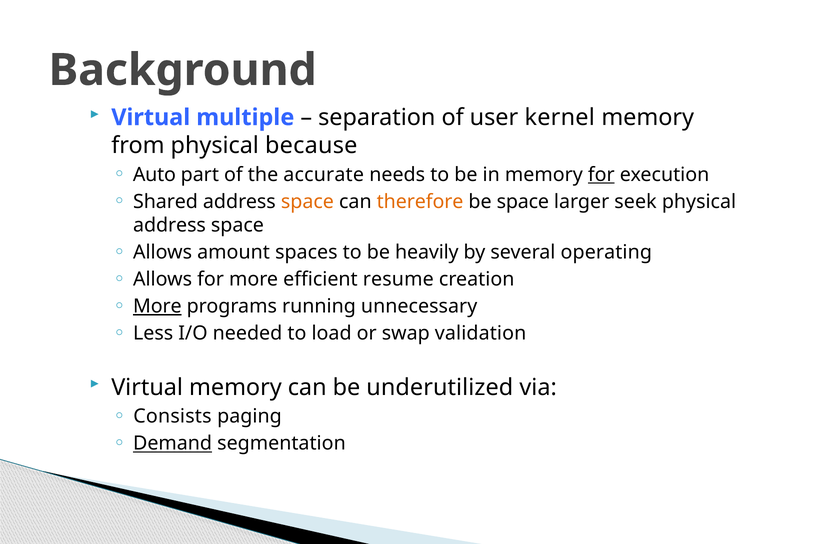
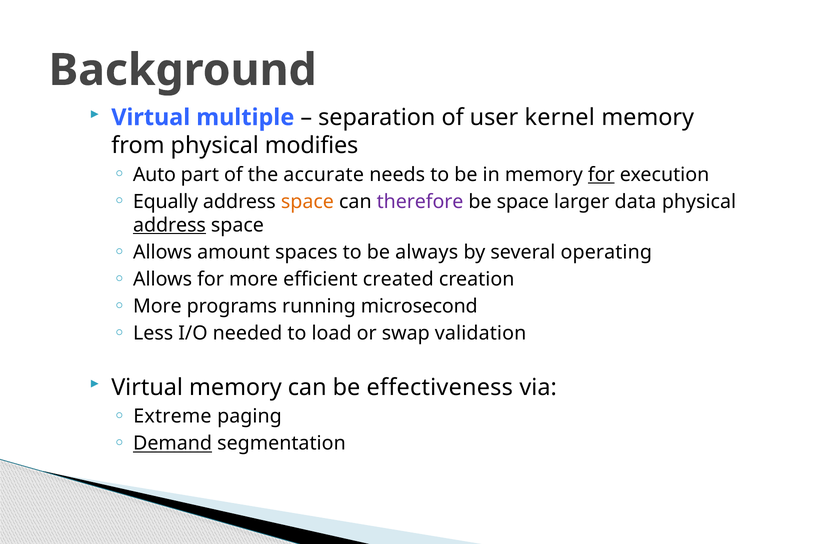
because: because -> modifies (312, 146)
Shared: Shared -> Equally (166, 202)
therefore colour: orange -> purple (420, 202)
seek: seek -> data (635, 202)
address underline: none -> present (169, 225)
heavily: heavily -> always (427, 252)
resume: resume -> created (398, 279)
More underline: present -> none (157, 306)
unnecessary: unnecessary -> microsecond (419, 306)
underutilized: underutilized -> effectiveness (440, 387)
Consists: Consists -> Extreme (172, 416)
